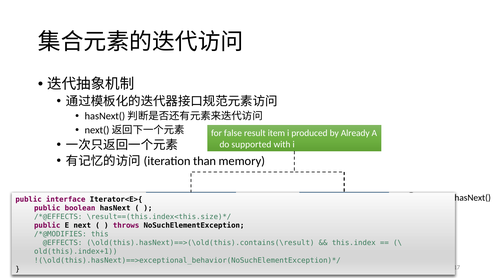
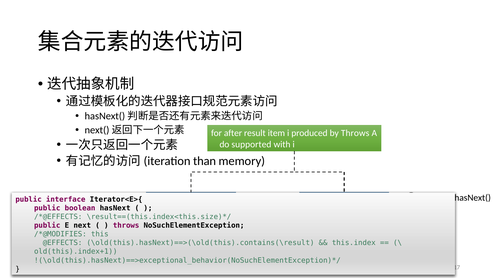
false: false -> after (233, 133)
by Already: Already -> Throws (355, 133)
